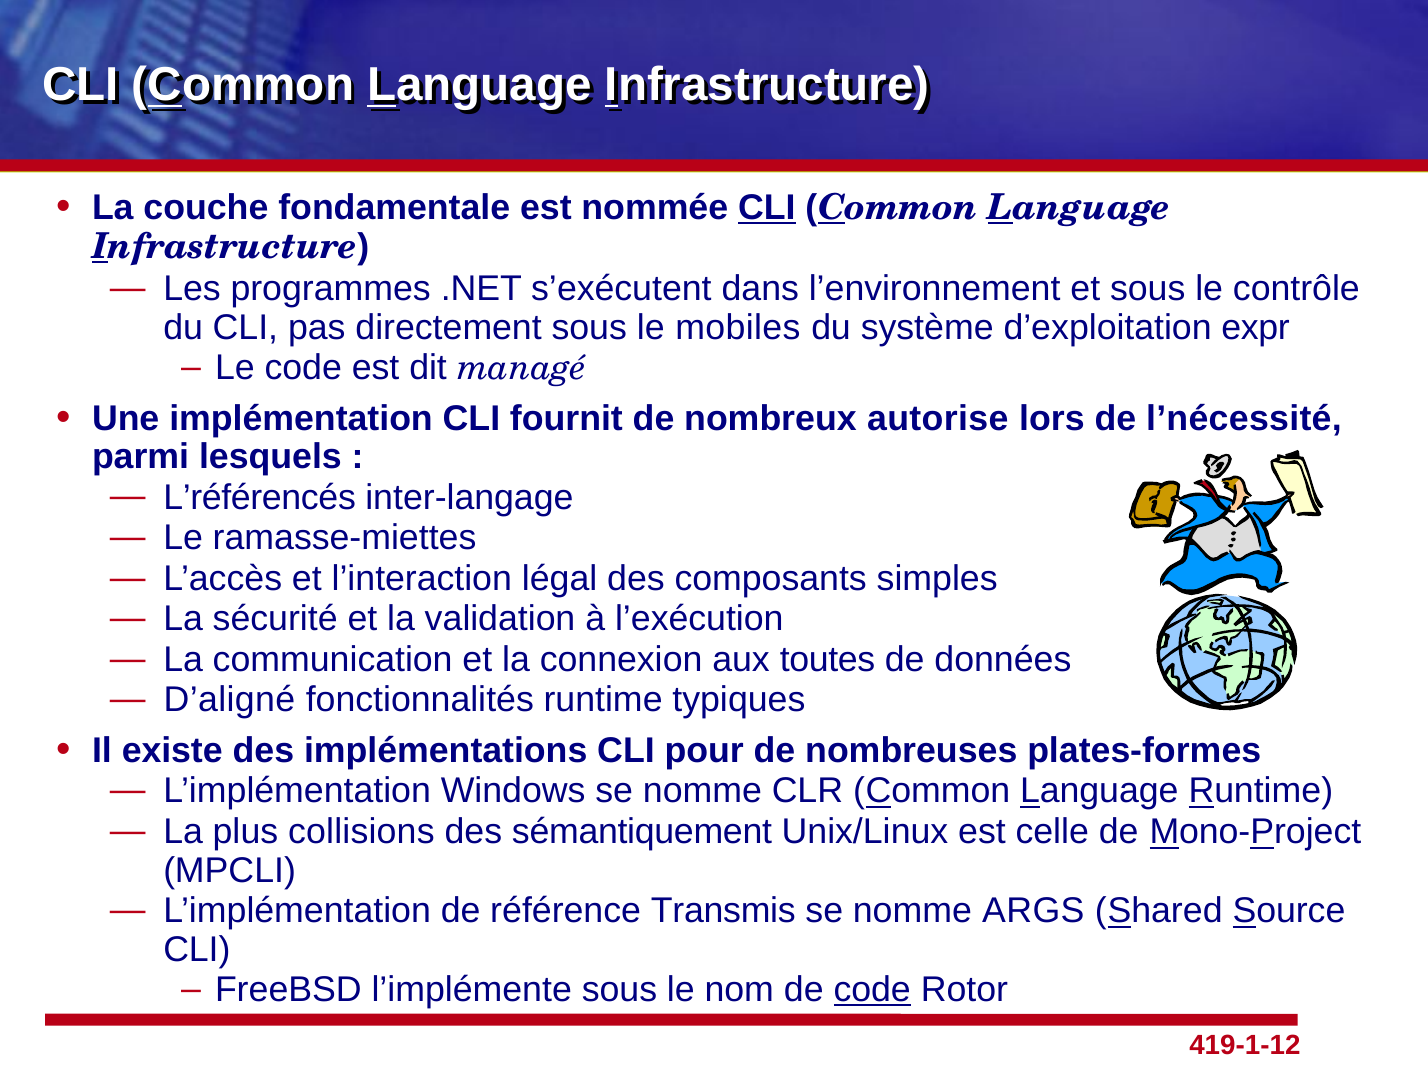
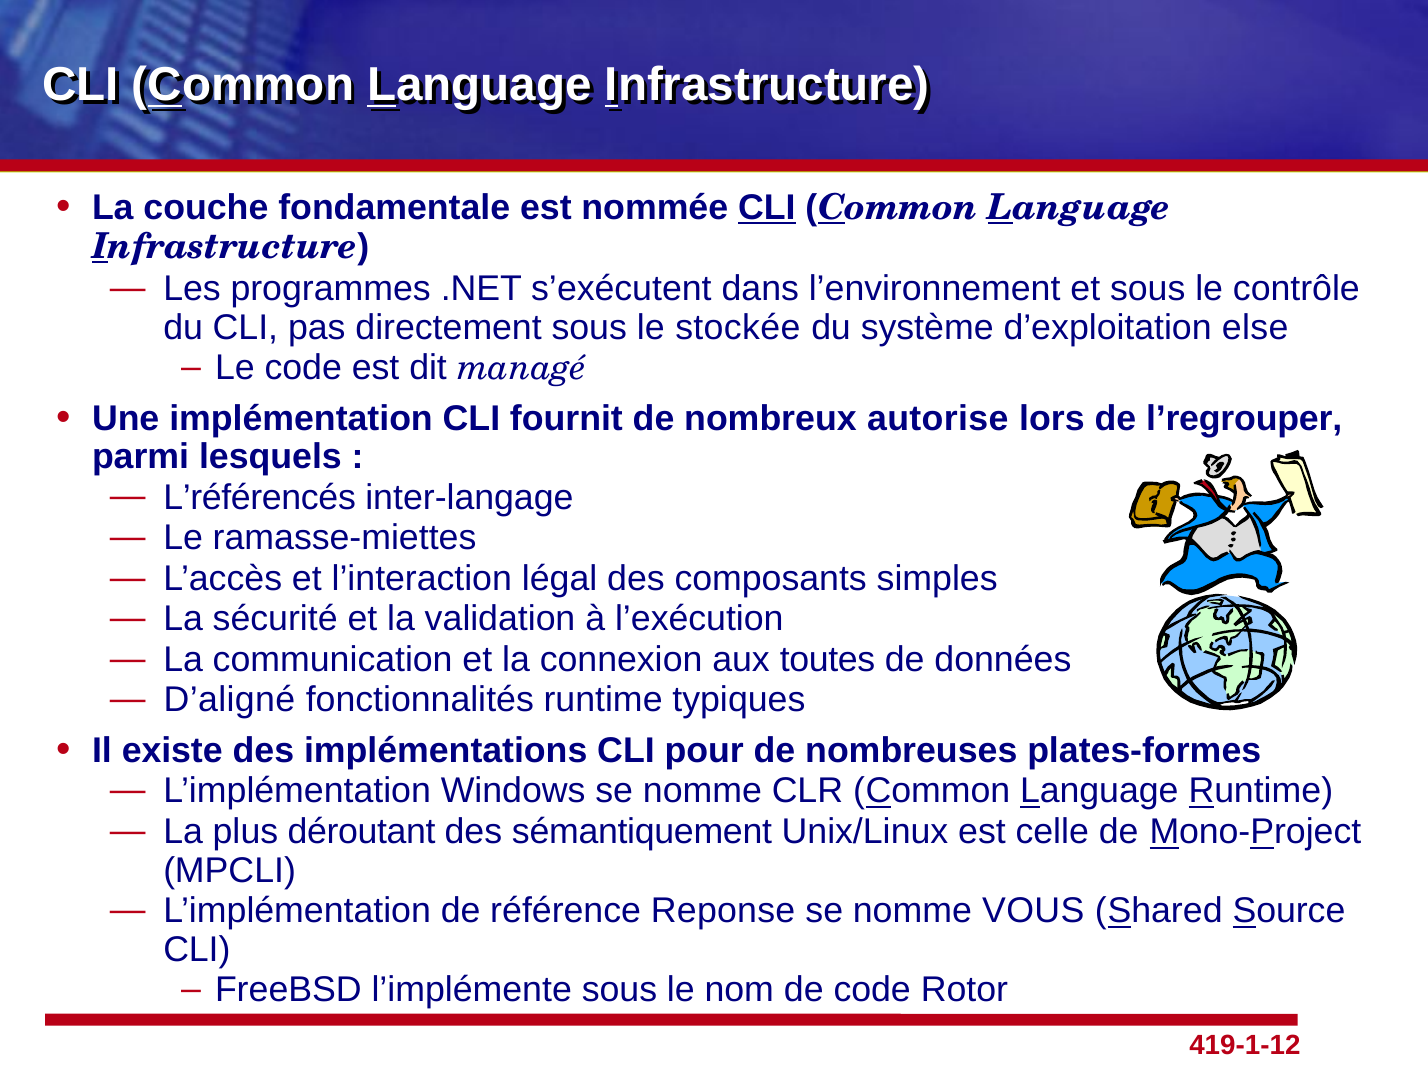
mobiles: mobiles -> stockée (738, 327)
expr: expr -> else (1255, 327)
l’nécessité: l’nécessité -> l’regrouper (1244, 418)
collisions: collisions -> déroutant (362, 832)
Transmis: Transmis -> Reponse (723, 911)
ARGS: ARGS -> VOUS (1033, 911)
code underline: present -> none (872, 990)
